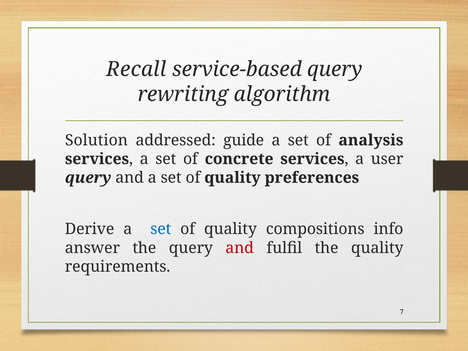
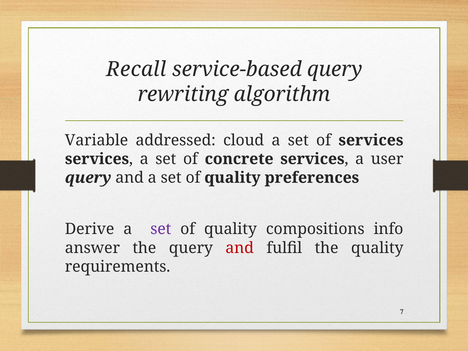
Solution: Solution -> Variable (97, 140)
guide: guide -> cloud (244, 140)
of analysis: analysis -> services (371, 140)
set colour: blue -> purple (161, 229)
